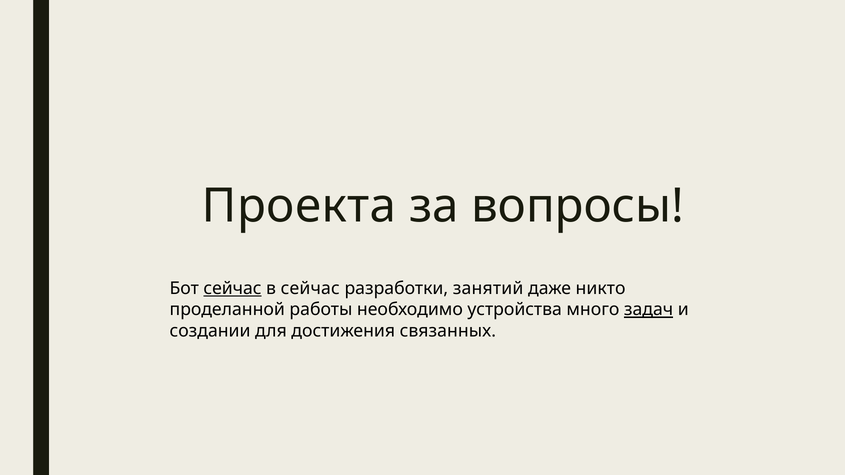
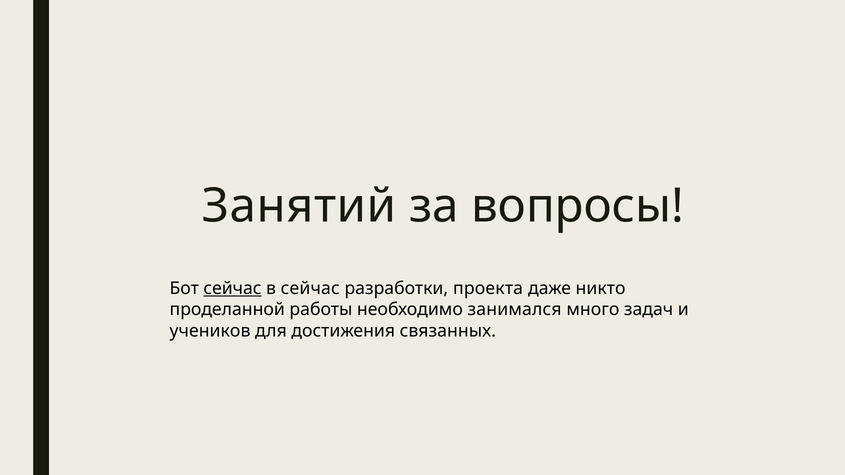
Проекта: Проекта -> Занятий (299, 206)
занятий: занятий -> проекта (488, 289)
устройства: устройства -> занимался (515, 310)
задач underline: present -> none (649, 310)
создании: создании -> учеников (210, 331)
